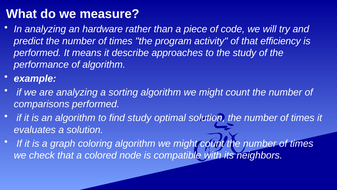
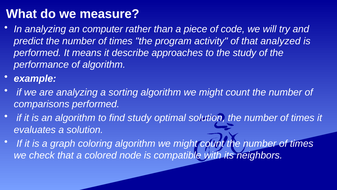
hardware: hardware -> computer (103, 29)
efficiency: efficiency -> analyzed (281, 41)
